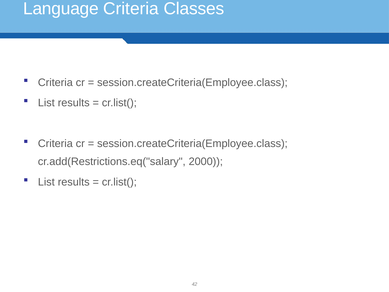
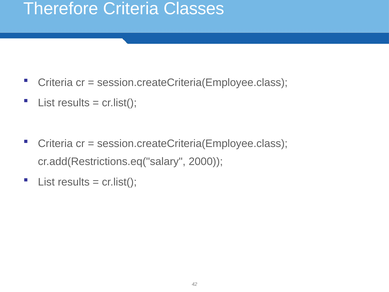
Language: Language -> Therefore (61, 9)
